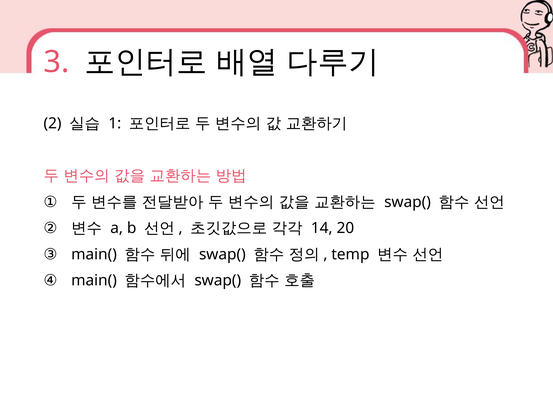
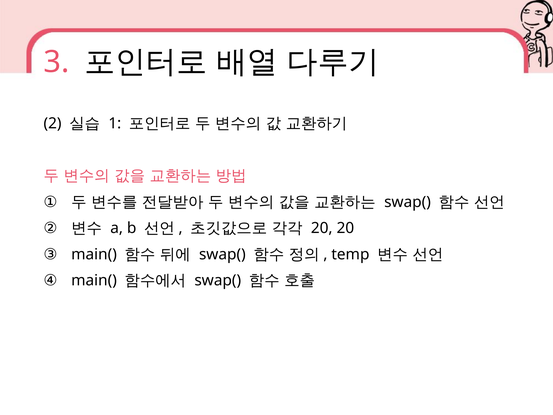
14: 14 -> 20 (322, 228)
